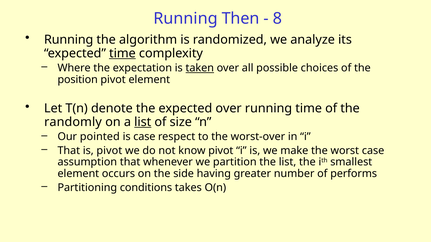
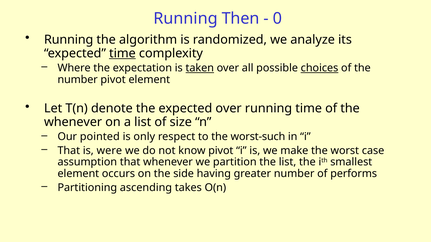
8: 8 -> 0 (277, 18)
choices underline: none -> present (320, 68)
position: position -> number (78, 80)
randomly: randomly -> whenever (73, 122)
list underline: present -> none (143, 122)
is case: case -> only (144, 137)
worst-over: worst-over -> worst-such (258, 137)
is pivot: pivot -> were (109, 151)
conditions: conditions -> ascending (146, 188)
